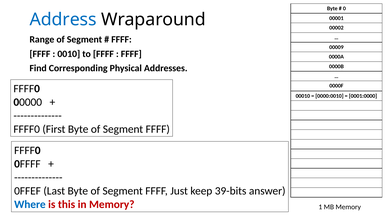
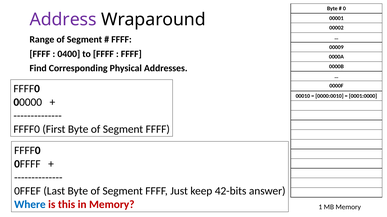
Address colour: blue -> purple (63, 20)
0010: 0010 -> 0400 (69, 54)
39-bits: 39-bits -> 42-bits (231, 192)
